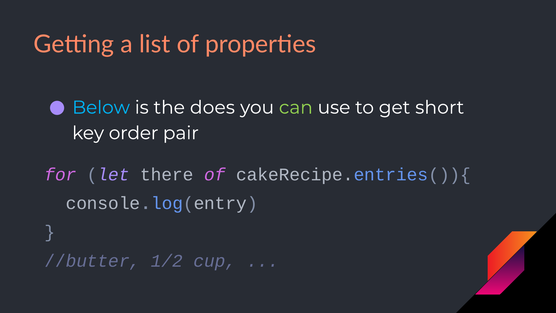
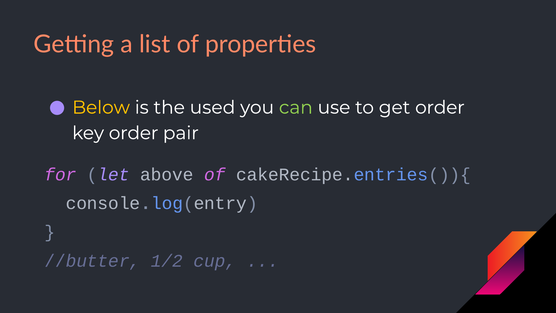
Below colour: light blue -> yellow (101, 107)
does: does -> used (212, 107)
get short: short -> order (440, 107)
there: there -> above (167, 174)
